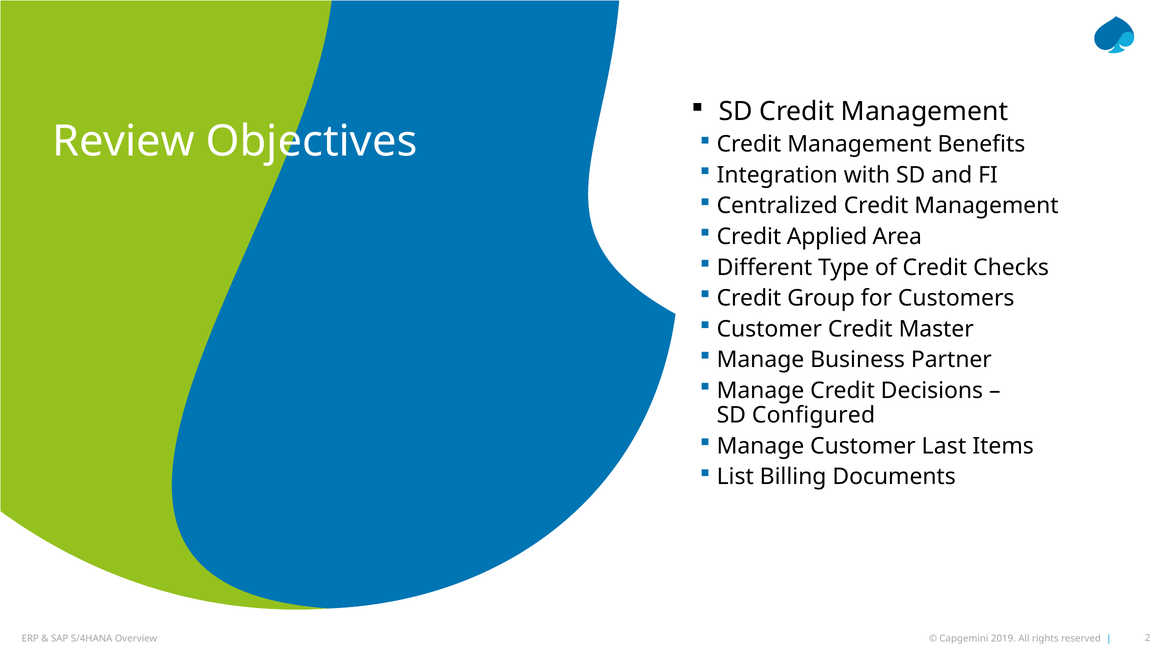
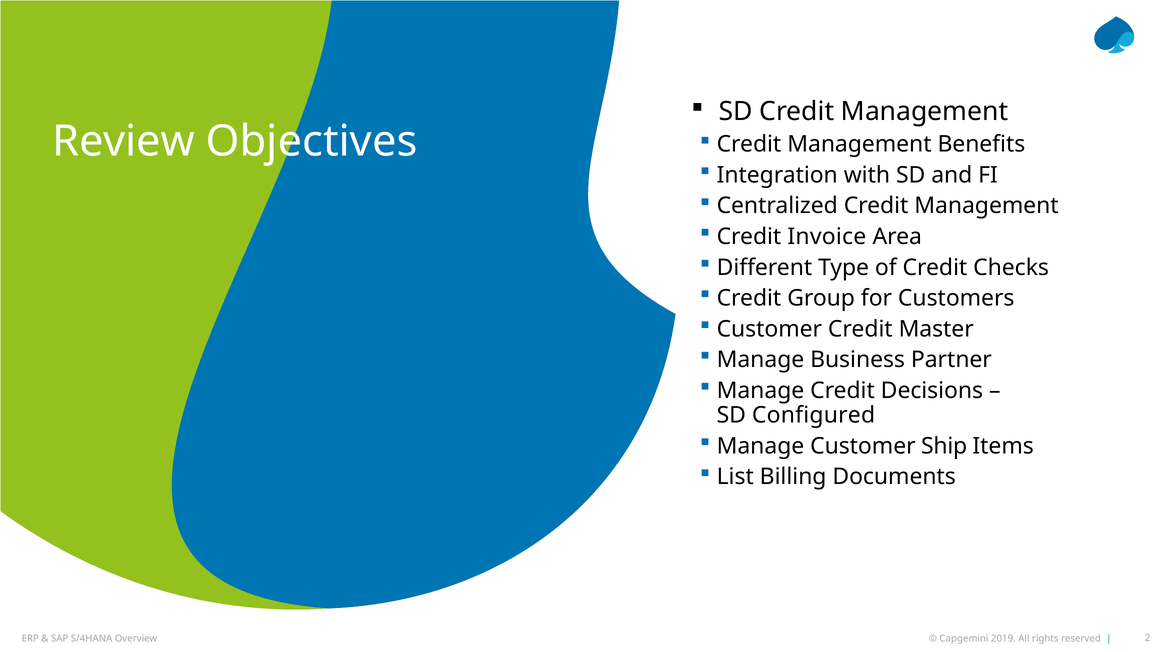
Applied: Applied -> Invoice (827, 237)
Last: Last -> Ship (944, 446)
